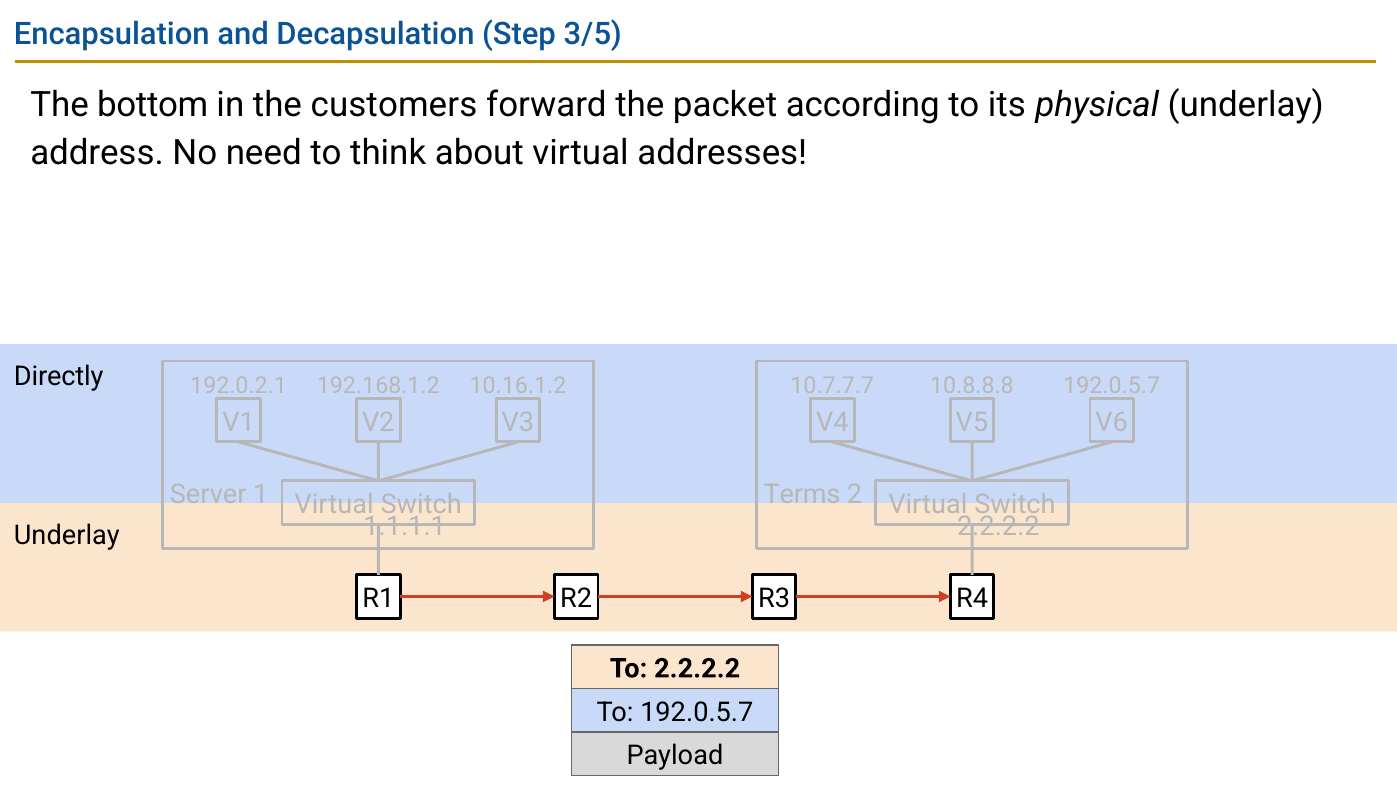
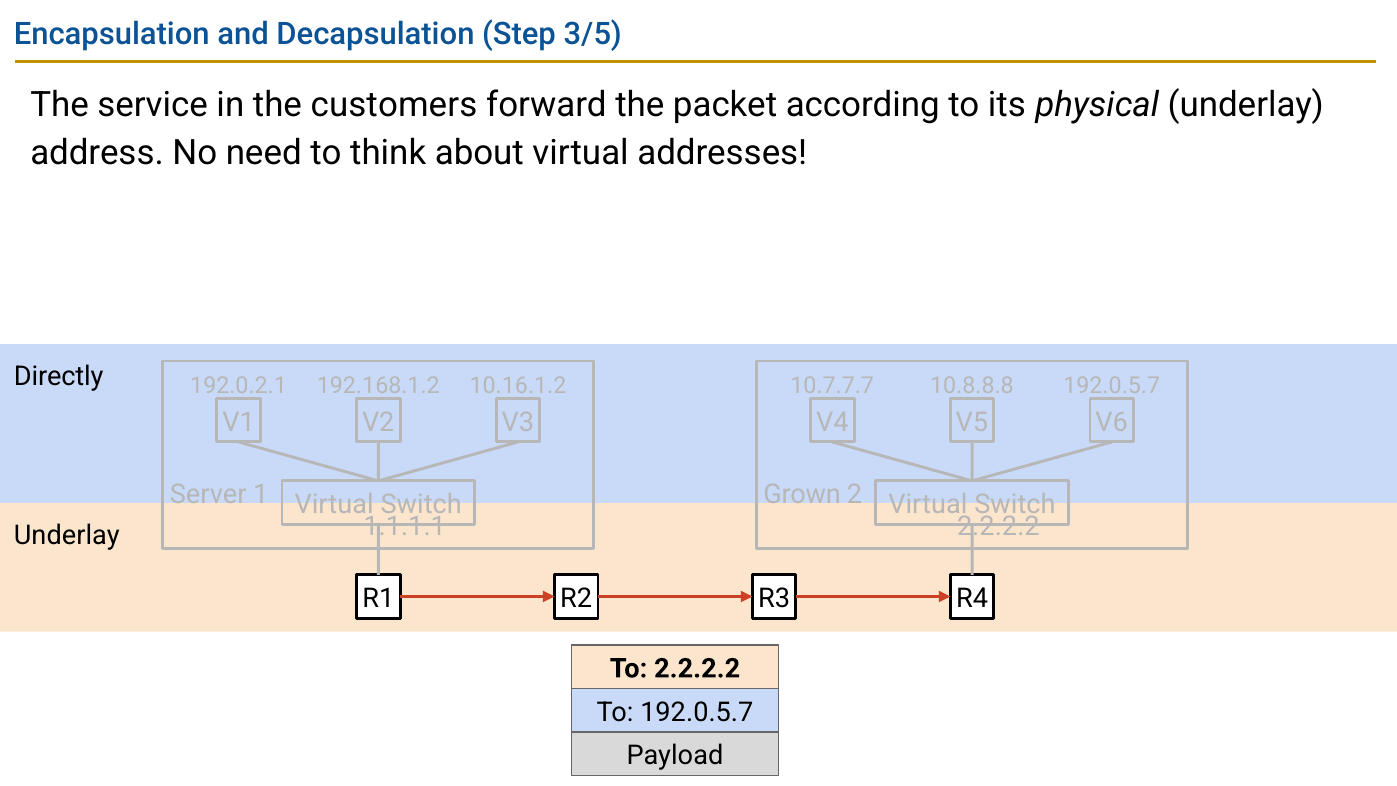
bottom: bottom -> service (153, 105)
Terms: Terms -> Grown (802, 494)
